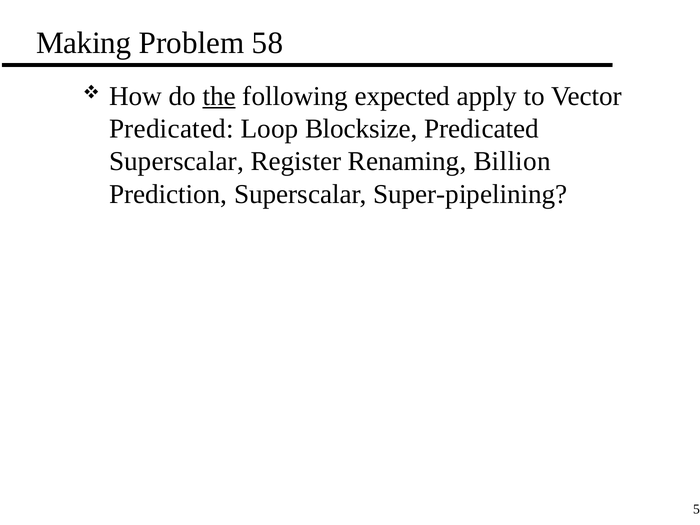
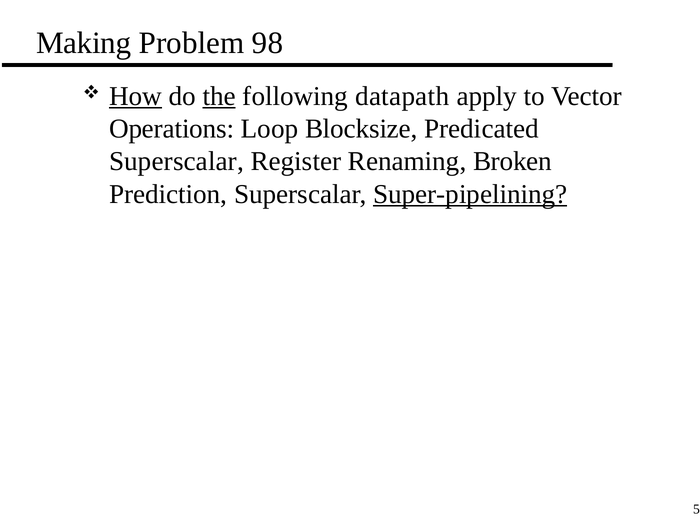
Problem 58: 58 -> 98 (268, 43)
How underline: none -> present (135, 96)
expected: expected -> datapath (402, 96)
Predicated: Predicated -> Operations (172, 129)
Billion: Billion -> Broken (512, 161)
Super-pipelining underline: none -> present (470, 194)
